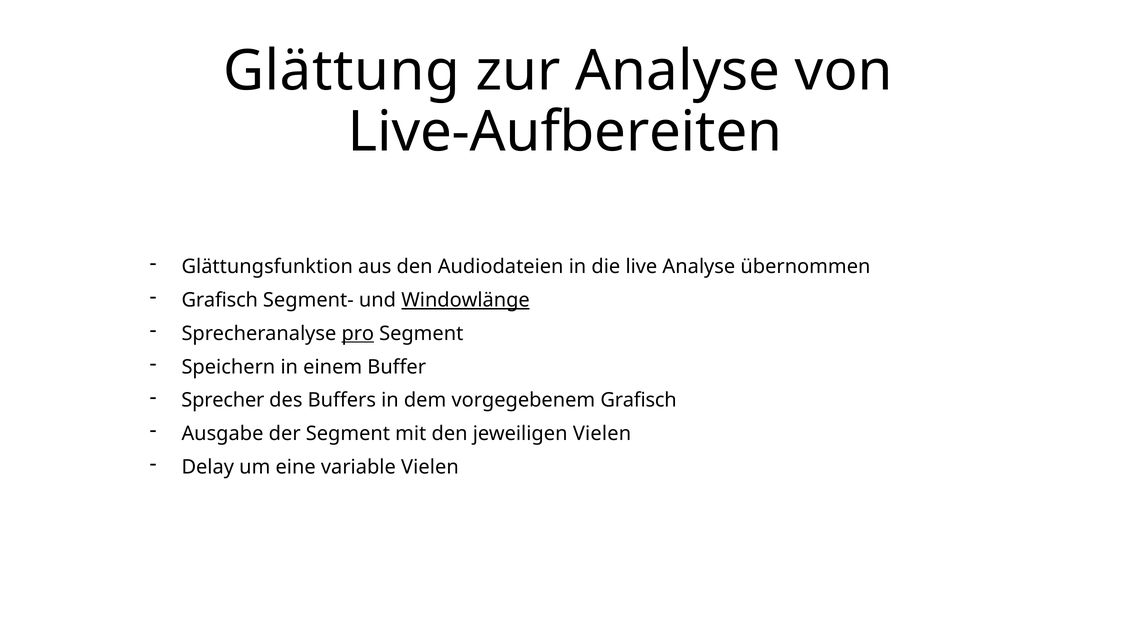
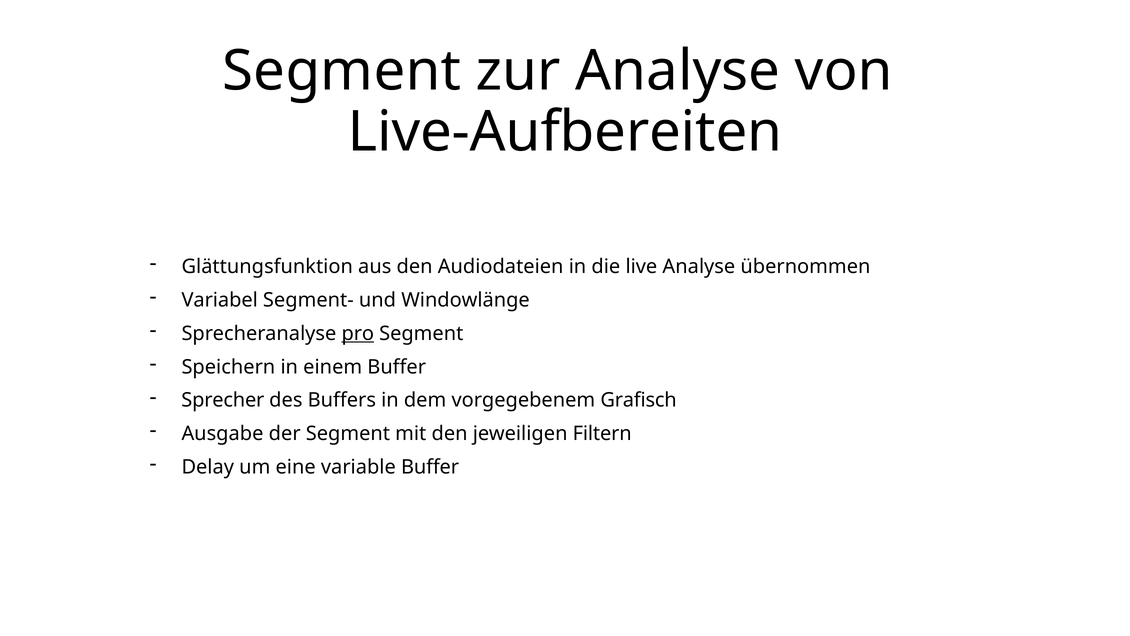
Glättung: Glättung -> Segment (342, 71)
Grafisch: Grafisch -> Variabel (220, 300)
Windowlänge underline: present -> none (465, 300)
jeweiligen Vielen: Vielen -> Filtern (602, 433)
variable Vielen: Vielen -> Buffer (430, 467)
